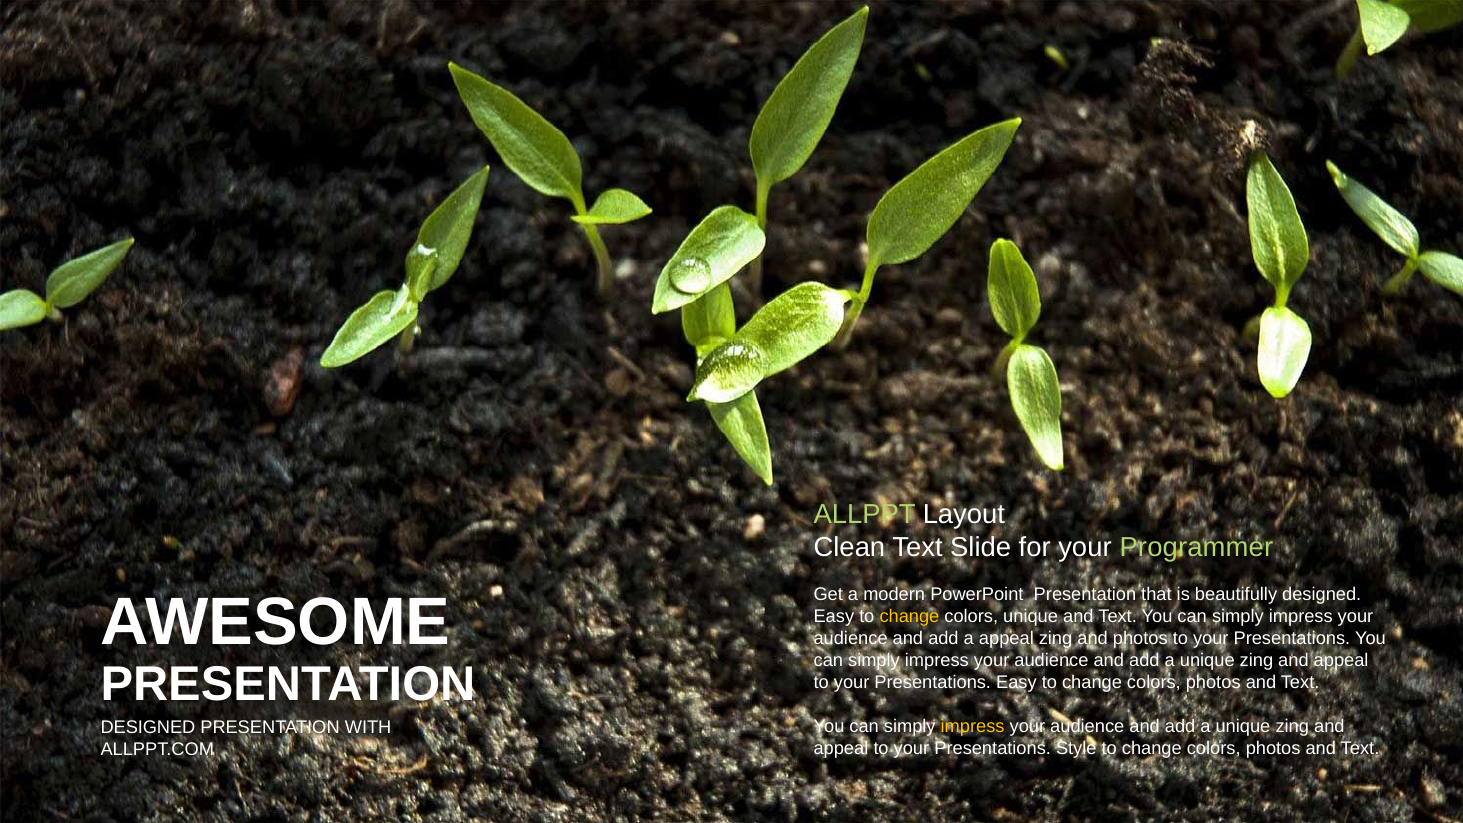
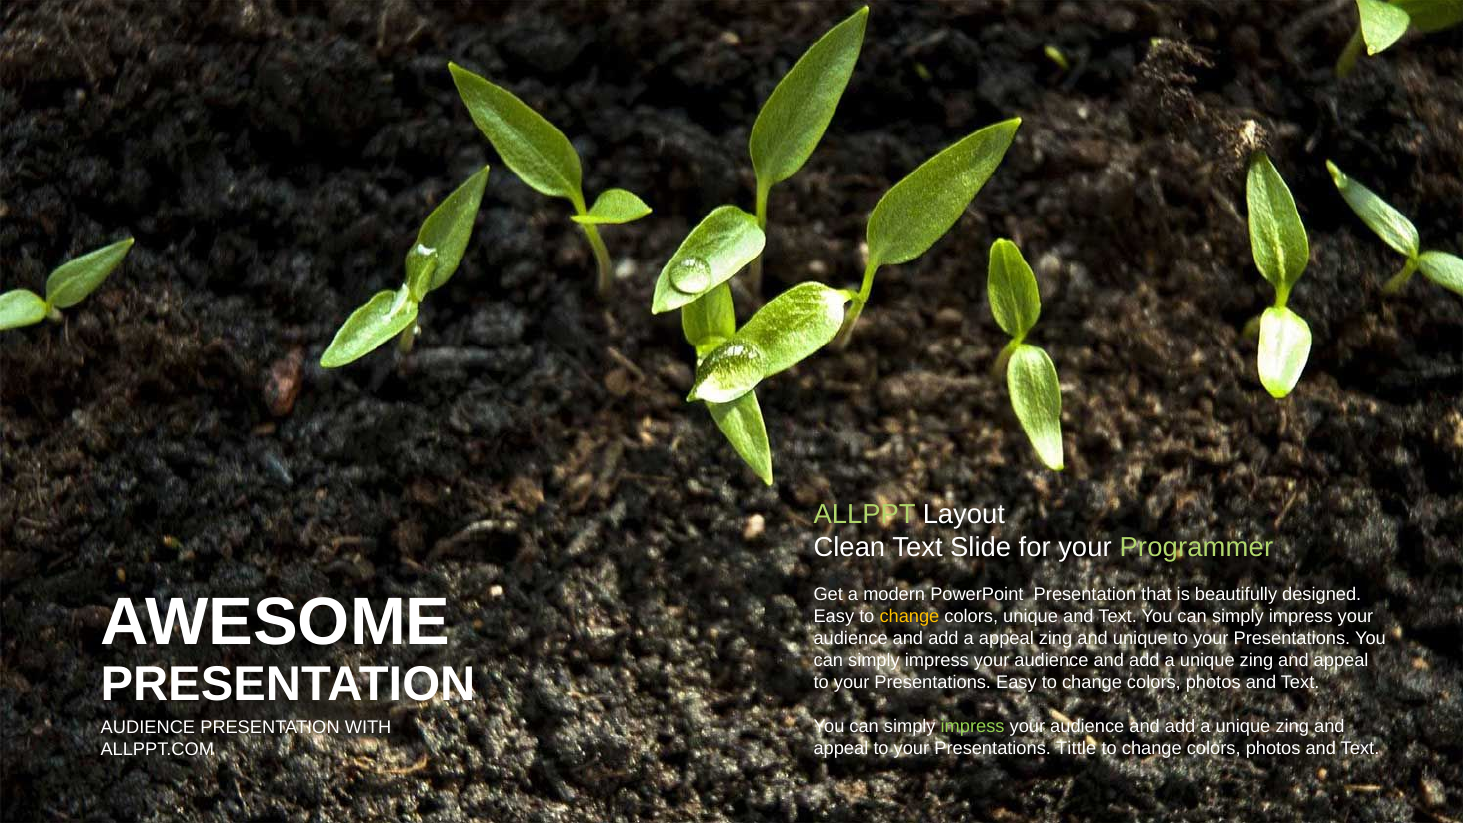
and photos: photos -> unique (1140, 638)
impress colour: yellow -> light green (973, 726)
DESIGNED: DESIGNED -> AUDIENCE (148, 728)
Style: Style -> Tittle (1076, 748)
